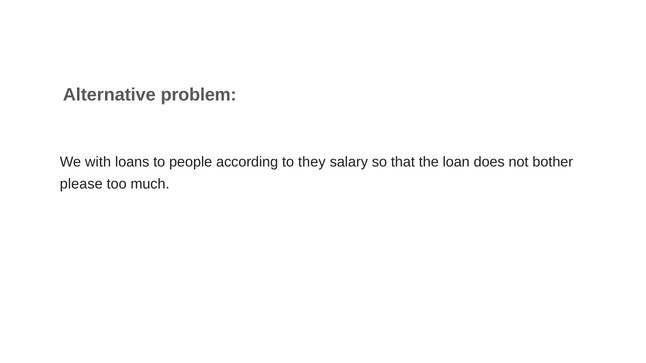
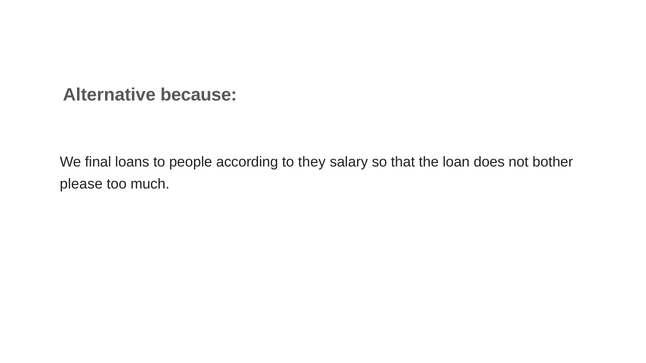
problem: problem -> because (199, 95)
with: with -> final (98, 162)
